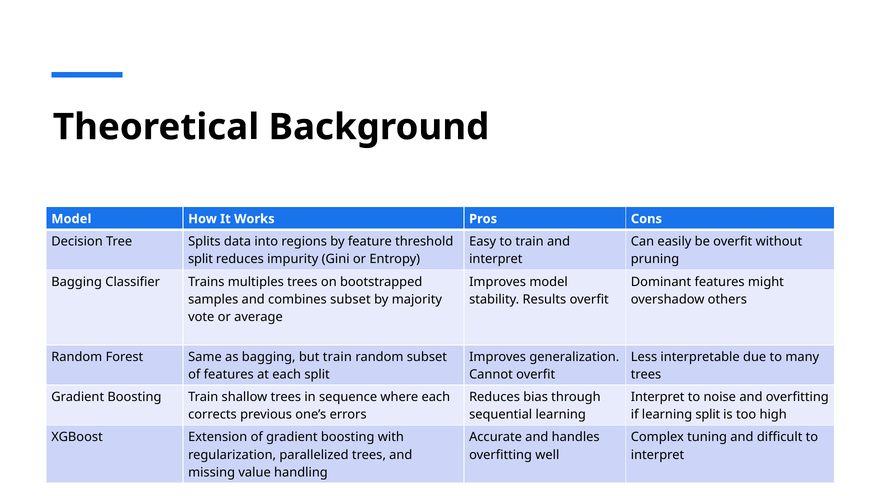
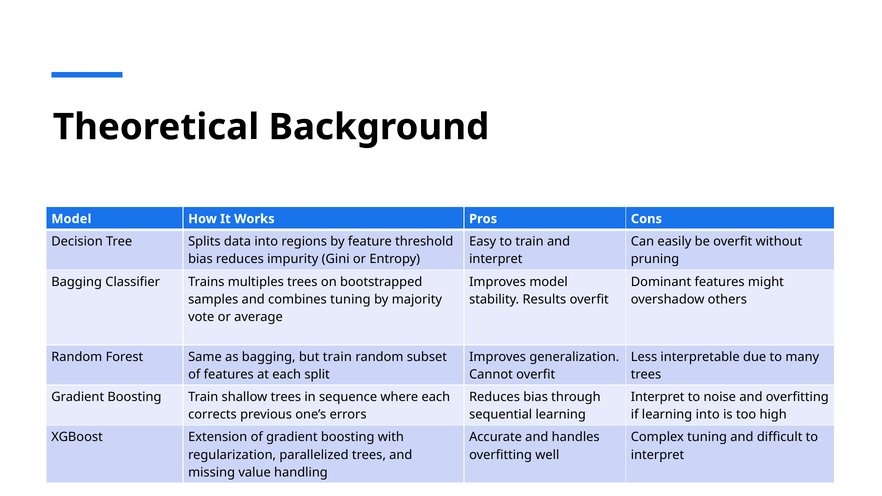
split: split -> bias (200, 259)
combines subset: subset -> tuning (350, 299)
learning split: split -> into (708, 415)
